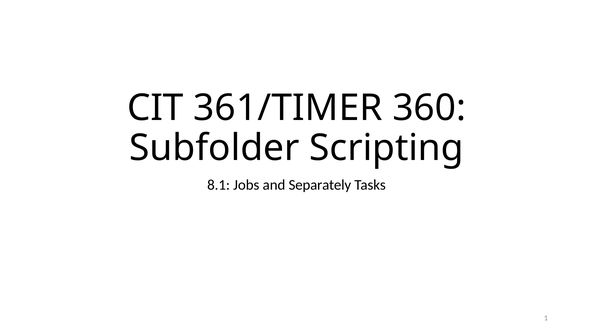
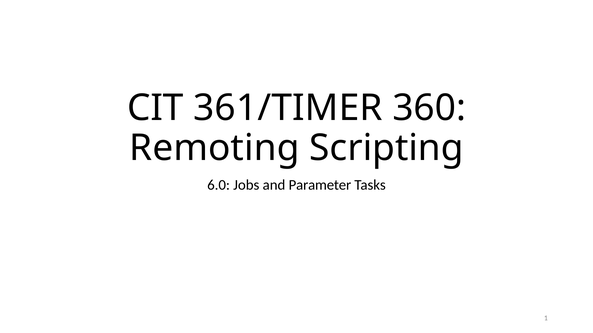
Subfolder: Subfolder -> Remoting (214, 148)
8.1: 8.1 -> 6.0 (219, 185)
Separately: Separately -> Parameter (320, 185)
